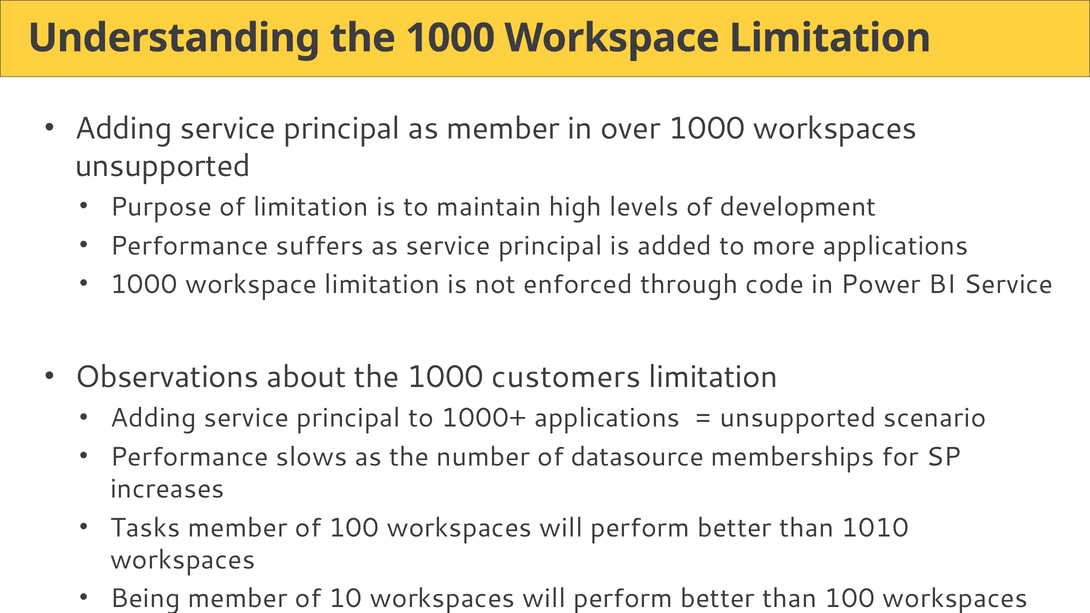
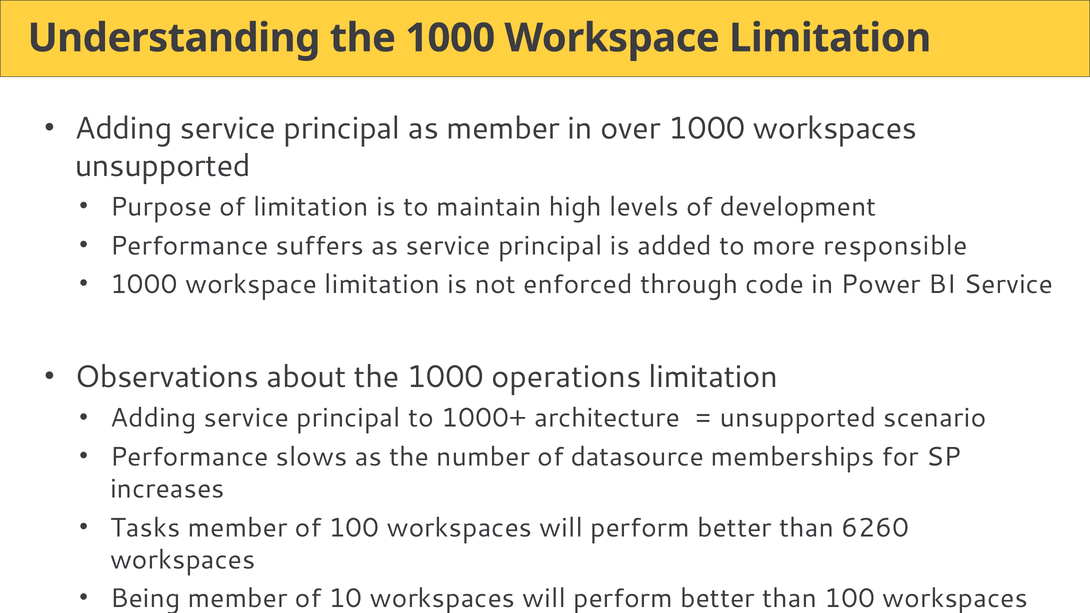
more applications: applications -> responsible (896, 246)
customers: customers -> operations (566, 377)
1000+ applications: applications -> architecture (607, 418)
1010: 1010 -> 6260 (875, 528)
